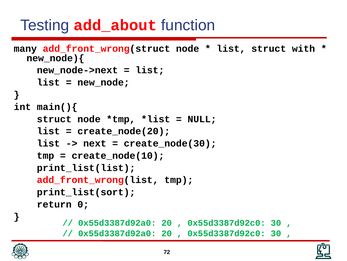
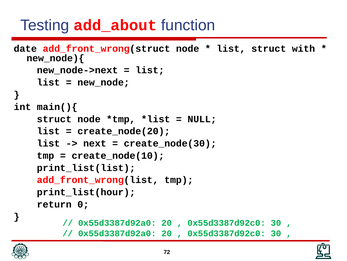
many: many -> date (25, 49)
print_list(sort: print_list(sort -> print_list(hour (86, 192)
